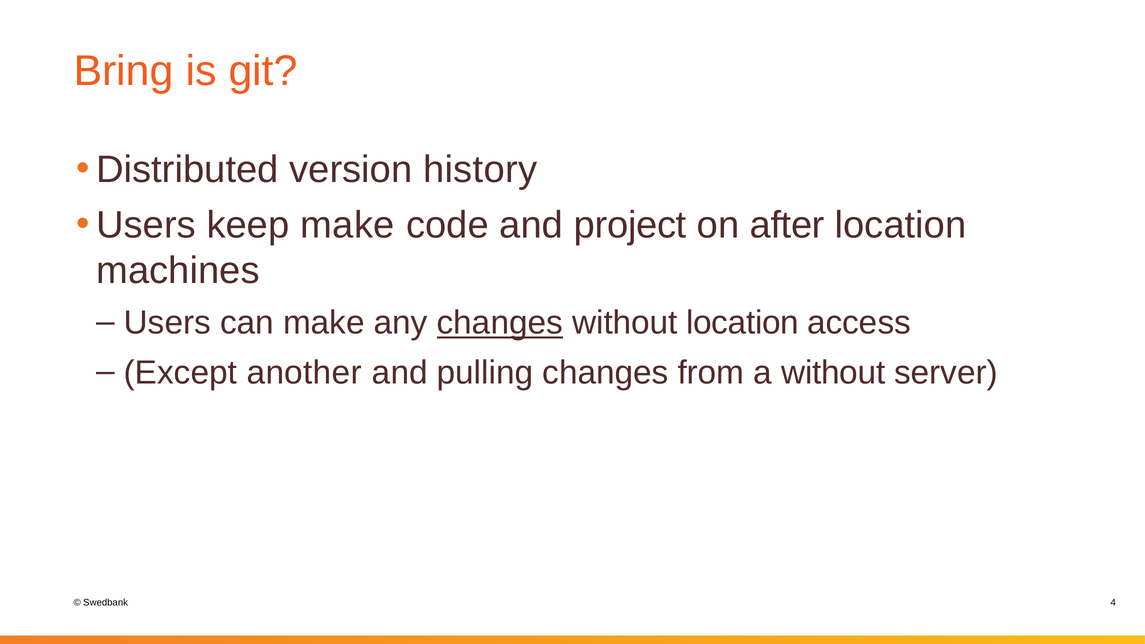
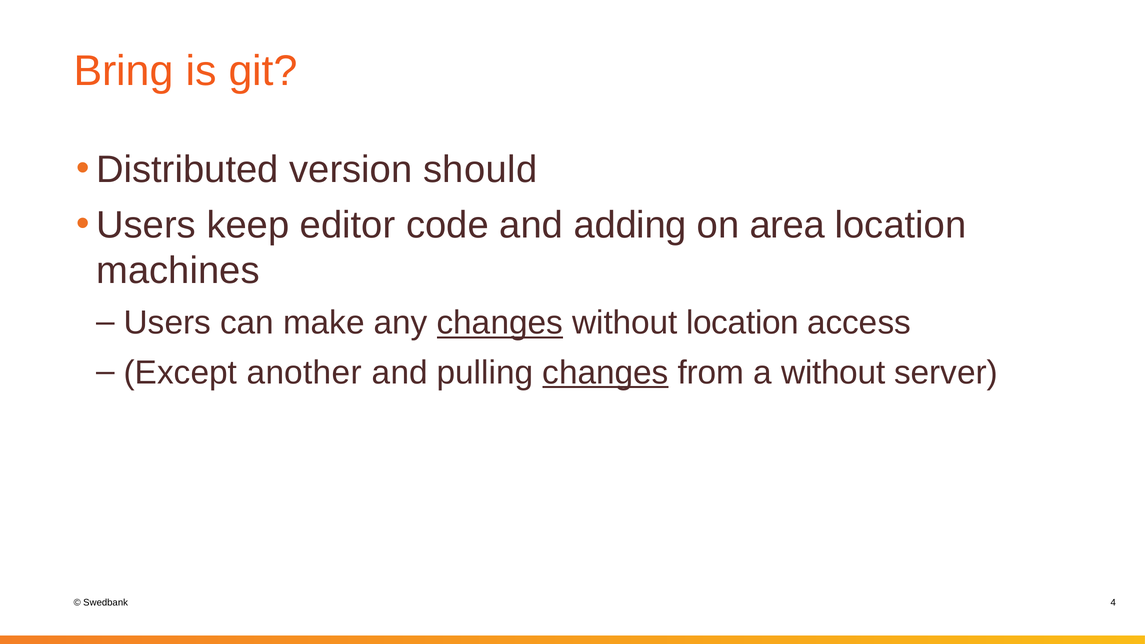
history: history -> should (480, 170)
keep make: make -> editor (348, 225)
project: project -> adding (630, 225)
after: after -> area (787, 225)
changes underline: none -> present (605, 373)
